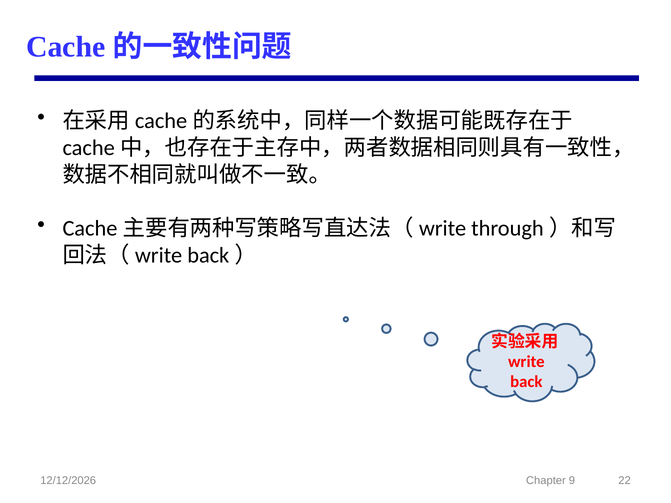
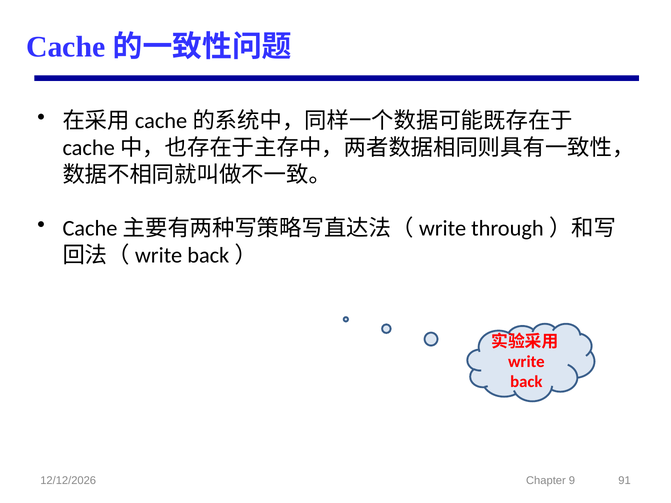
22: 22 -> 91 (625, 481)
